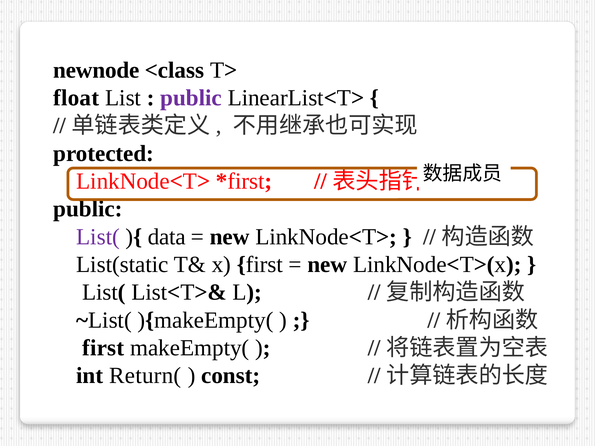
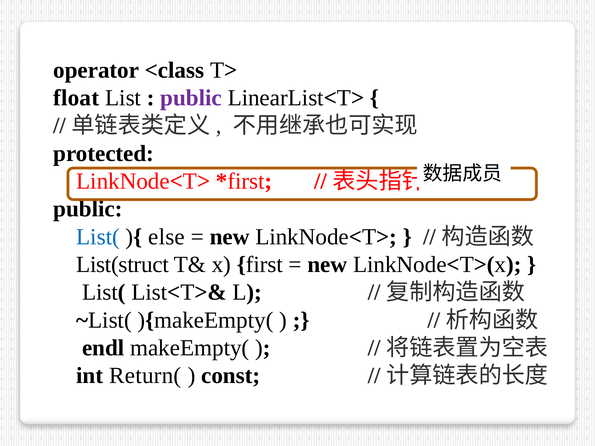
newnode: newnode -> operator (96, 70)
List( colour: purple -> blue (98, 237)
data: data -> else (167, 237)
List(static: List(static -> List(struct (122, 265)
first: first -> endl (103, 348)
